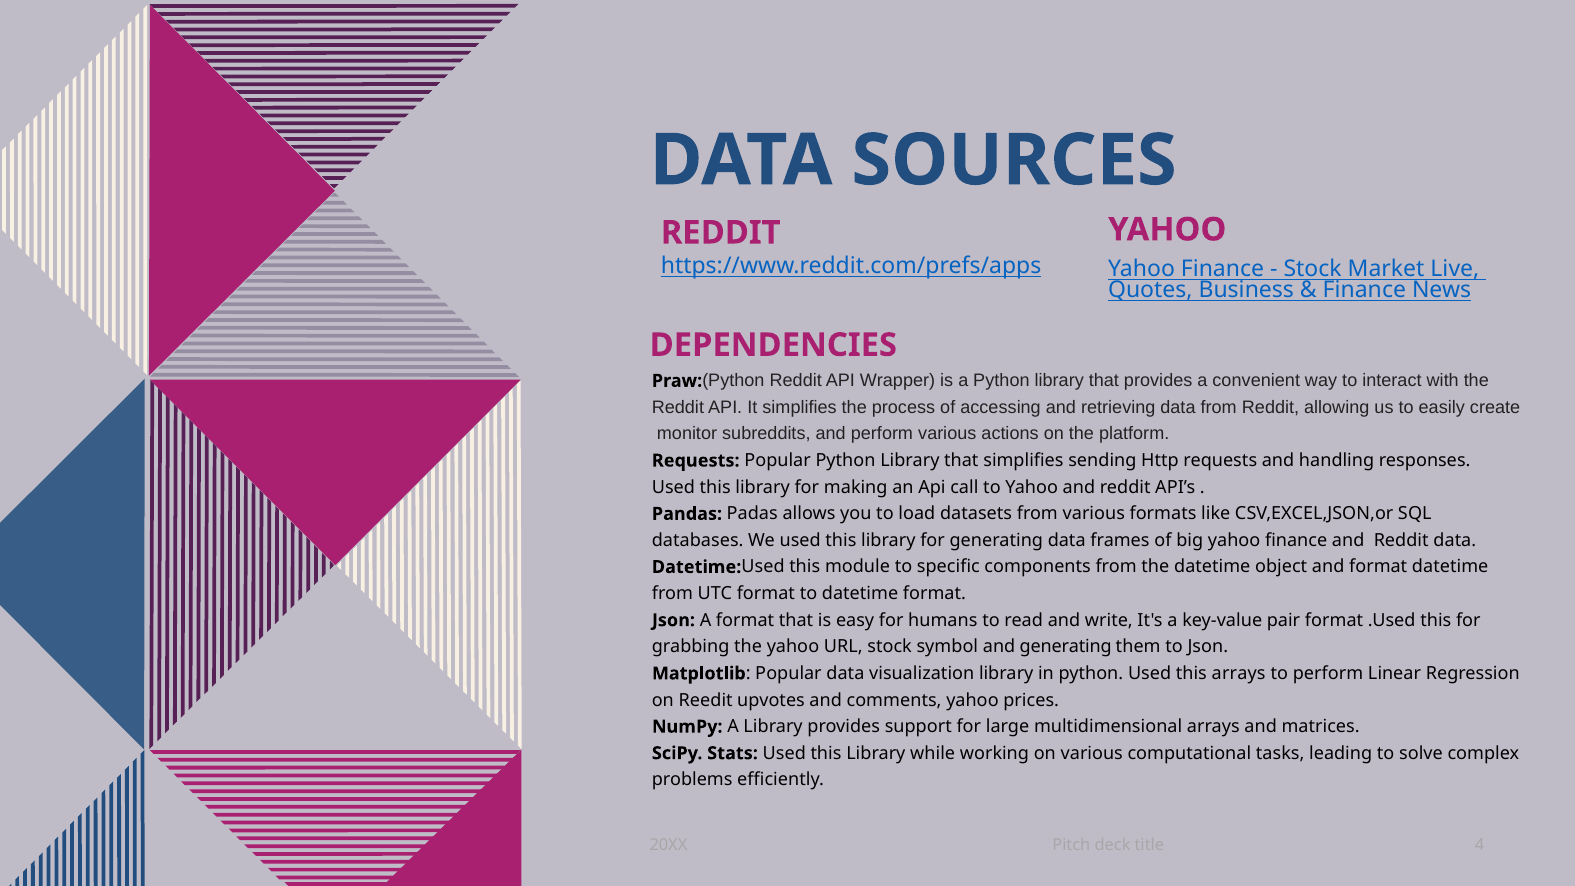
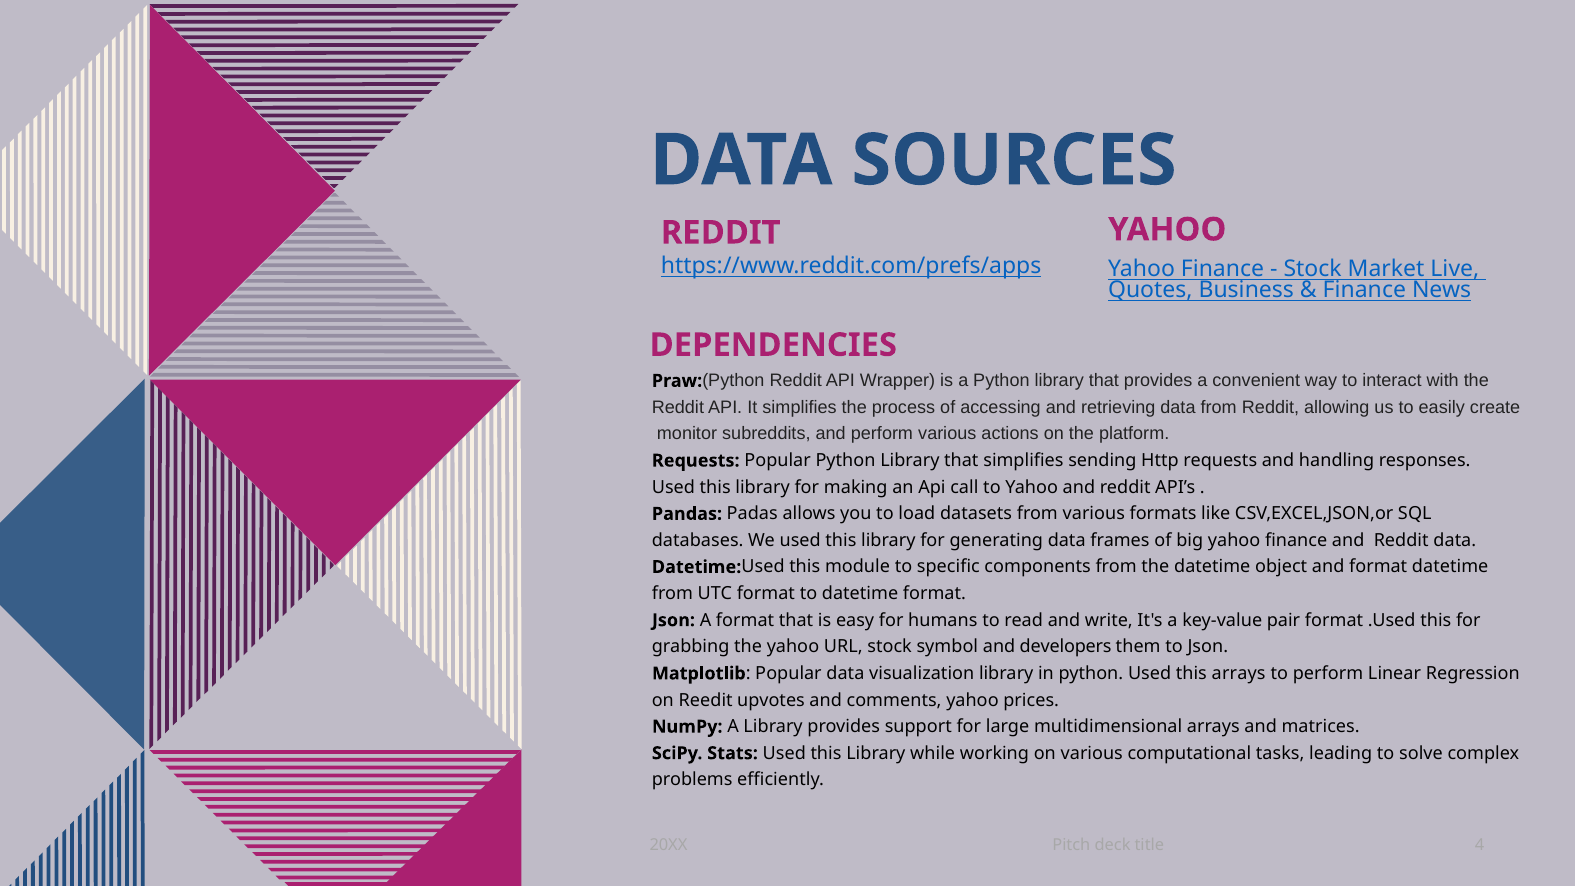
and generating: generating -> developers (1066, 647)
